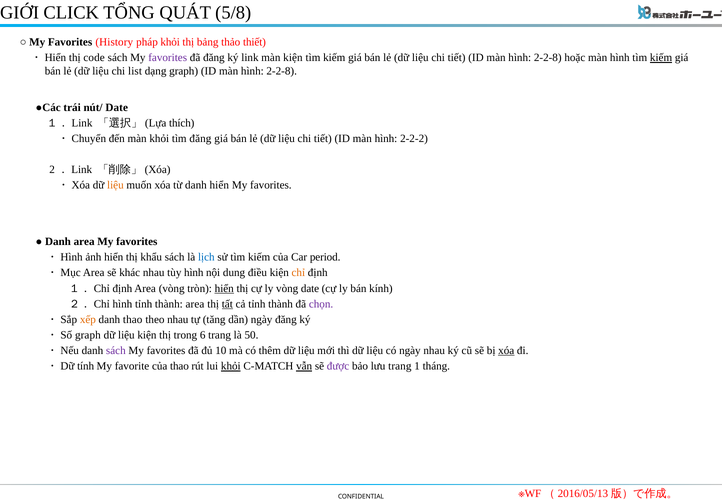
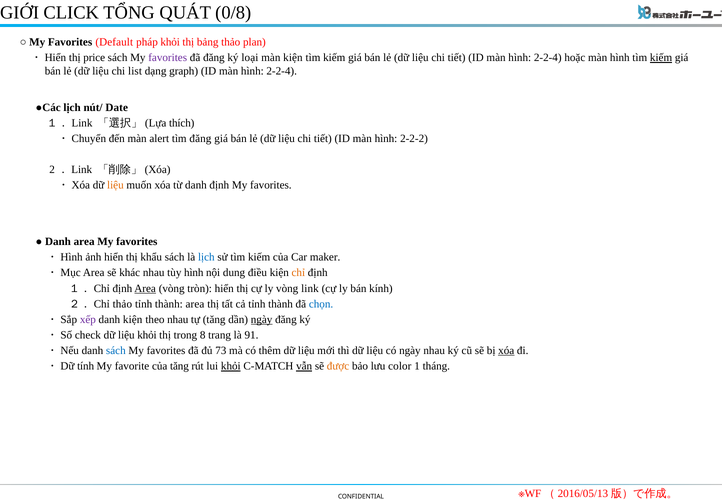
5/8: 5/8 -> 0/8 (233, 12)
History: History -> Default (114, 42)
thiết: thiết -> plan (254, 42)
code: code -> price (94, 58)
link: link -> loại (250, 58)
2-2-8: 2-2-8 -> 2-2-4 (548, 58)
2-2-8: 2-2-8 -> 2-2-4 (282, 71)
●Các trái: trái -> lịch (72, 107)
màn khỏi: khỏi -> alert (159, 138)
danh hiển: hiển -> định (219, 185)
period: period -> maker (325, 257)
Area underline: none -> present (145, 288)
hiển underline: present -> none (224, 288)
vòng date: date -> link (310, 288)
２．Chỉ hình: hình -> thảo (122, 304)
tất underline: present -> none (227, 304)
chọn colour: purple -> blue (321, 304)
xếp colour: orange -> purple (88, 319)
danh thao: thao -> kiện (133, 319)
ngày underline: none -> present (262, 319)
graph: graph -> check (88, 335)
liệu kiện: kiện -> khỏi (147, 335)
6: 6 -> 8 (203, 335)
50: 50 -> 91 (252, 335)
sách colour: purple -> blue (116, 351)
10: 10 -> 73 (221, 351)
của thao: thao -> tăng (179, 366)
được colour: purple -> orange (338, 366)
lưu trang: trang -> color (400, 366)
